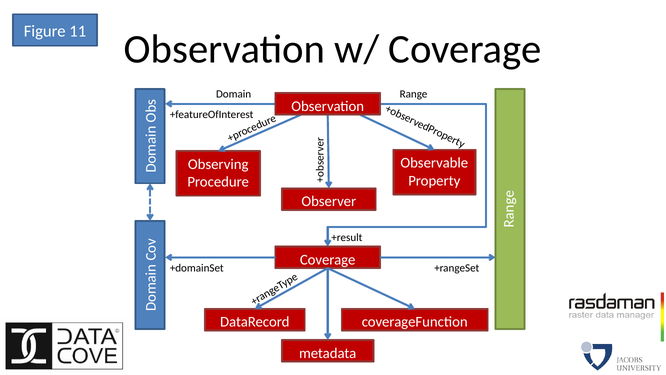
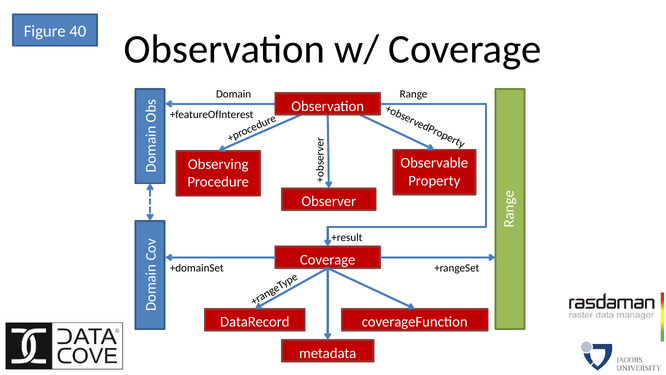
11: 11 -> 40 (78, 31)
